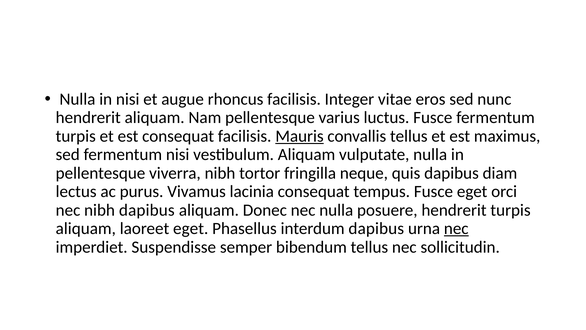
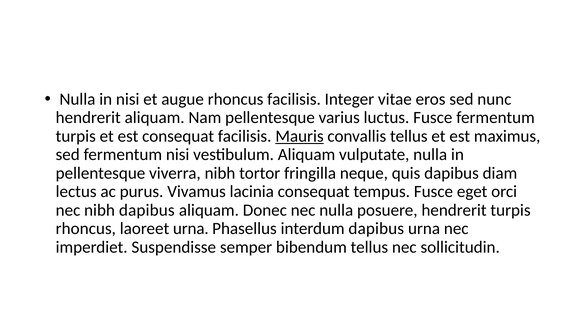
aliquam: aliquam -> rhoncus (86, 228)
laoreet eget: eget -> urna (191, 228)
nec underline: present -> none (456, 228)
